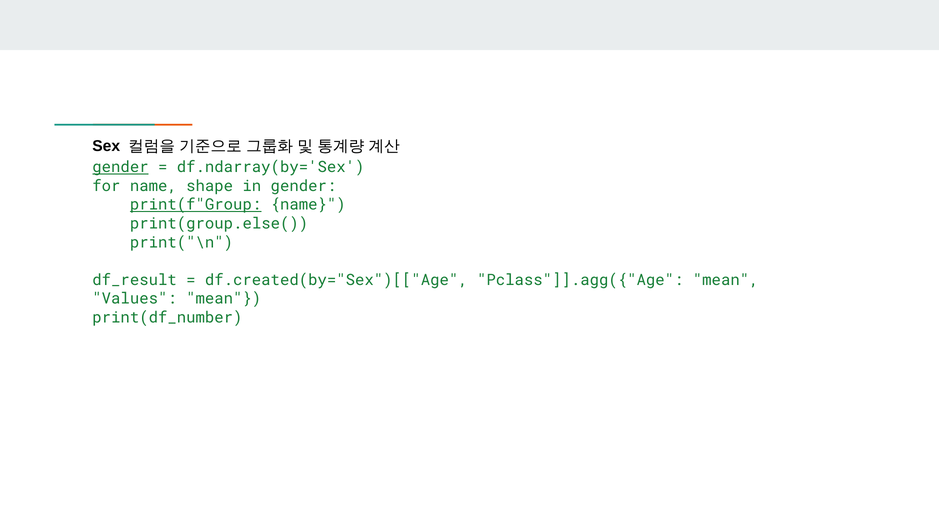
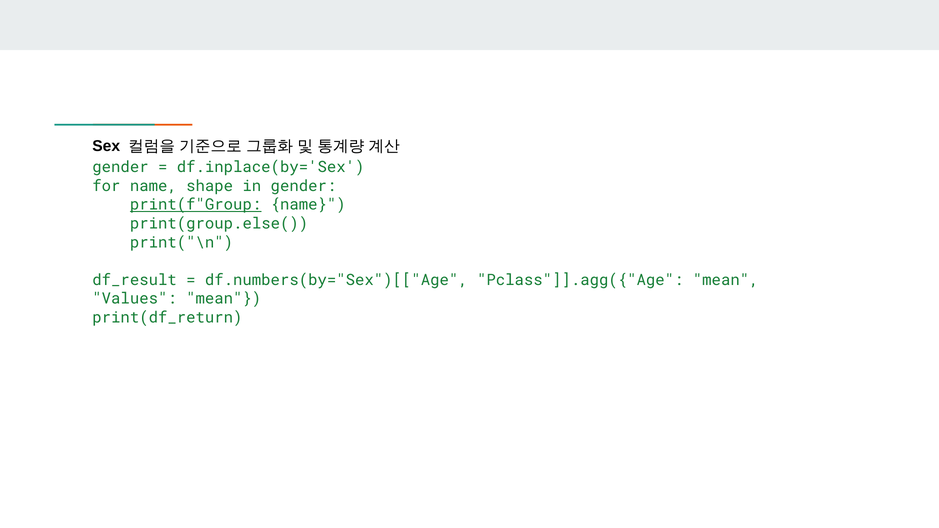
gender underline: present -> none (120, 167)
df.ndarray(by='Sex: df.ndarray(by='Sex -> df.inplace(by='Sex (271, 167)
df.created(by="Sex")[["Age: df.created(by="Sex")[["Age -> df.numbers(by="Sex")[["Age (336, 280)
print(df_number: print(df_number -> print(df_return (167, 318)
